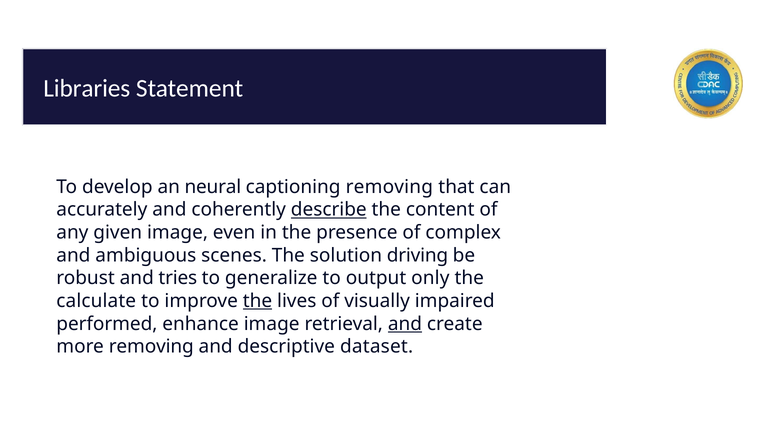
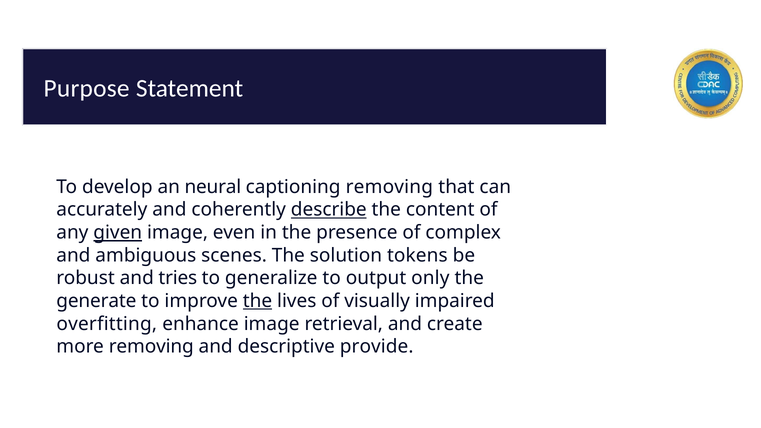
Libraries: Libraries -> Purpose (87, 88)
given underline: none -> present (118, 233)
driving: driving -> tokens (417, 255)
calculate: calculate -> generate (96, 301)
performed: performed -> overfitting (107, 324)
and underline: present -> none (405, 324)
dataset: dataset -> provide (377, 347)
